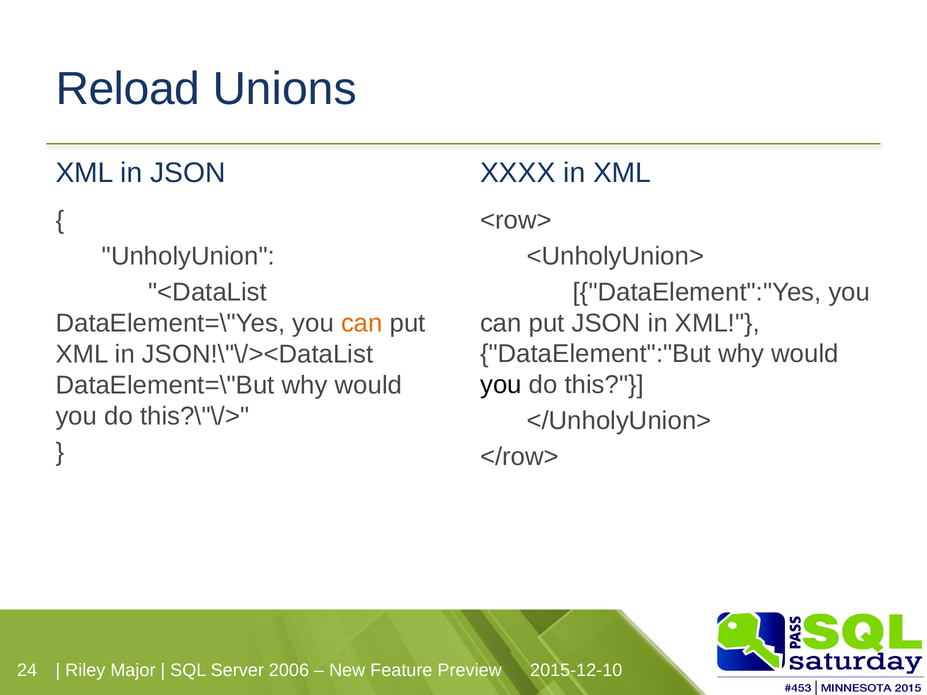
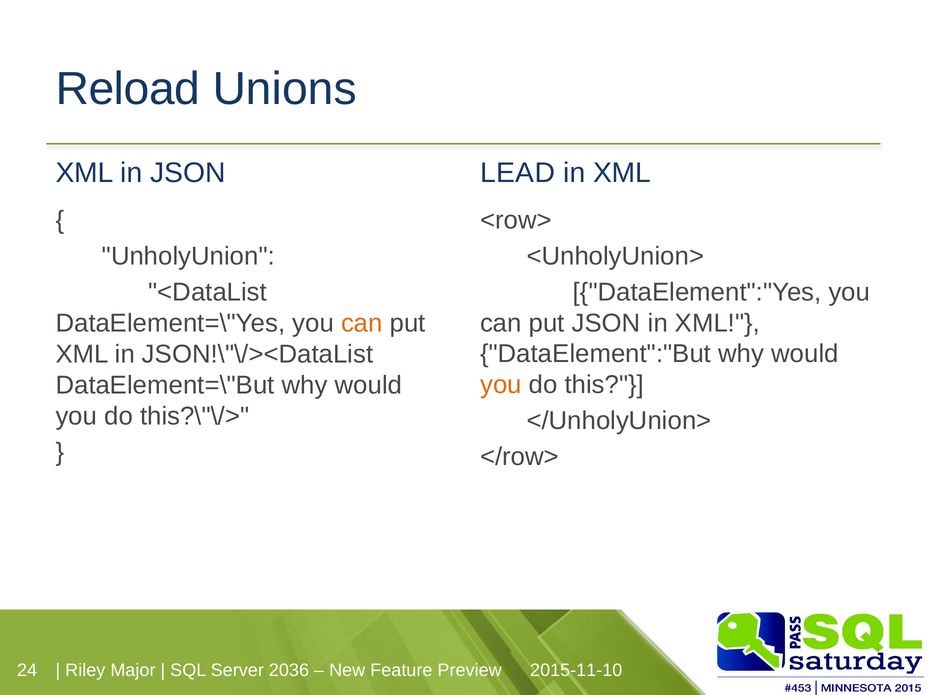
XXXX: XXXX -> LEAD (518, 173)
you colour: black -> orange (501, 385)
2006: 2006 -> 2036 (289, 670)
2015-12-10: 2015-12-10 -> 2015-11-10 (576, 670)
